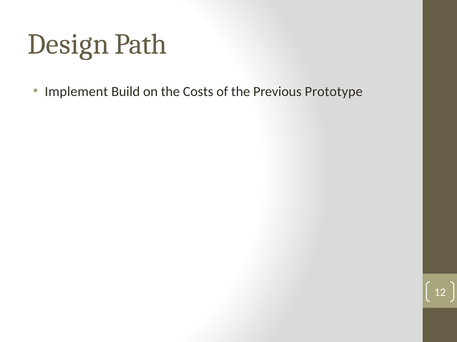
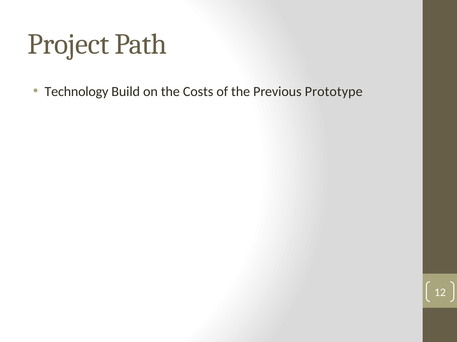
Design: Design -> Project (68, 44)
Implement: Implement -> Technology (76, 92)
